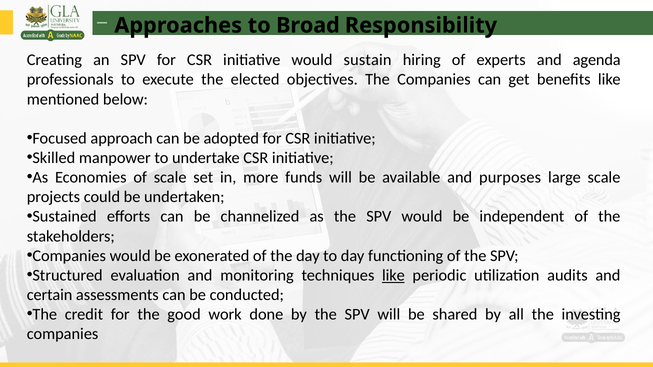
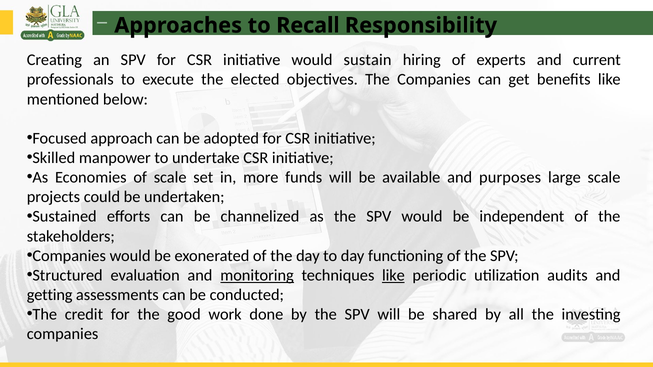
Broad: Broad -> Recall (308, 25)
agenda: agenda -> current (597, 60)
monitoring underline: none -> present (257, 276)
certain: certain -> getting (50, 295)
